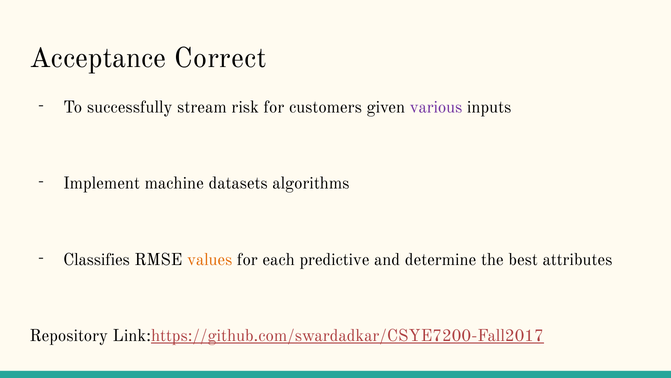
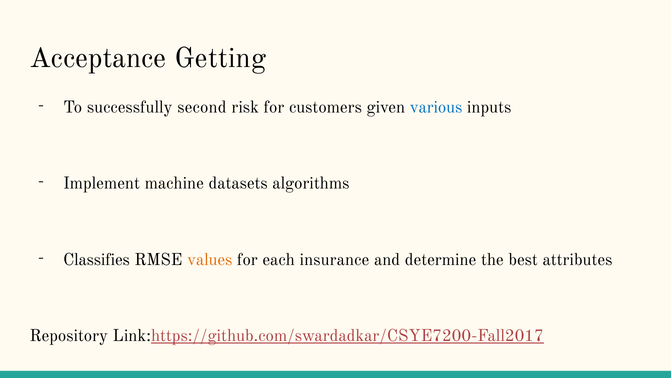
Correct: Correct -> Getting (220, 58)
stream: stream -> second (202, 107)
various colour: purple -> blue (436, 107)
predictive: predictive -> insurance (334, 259)
